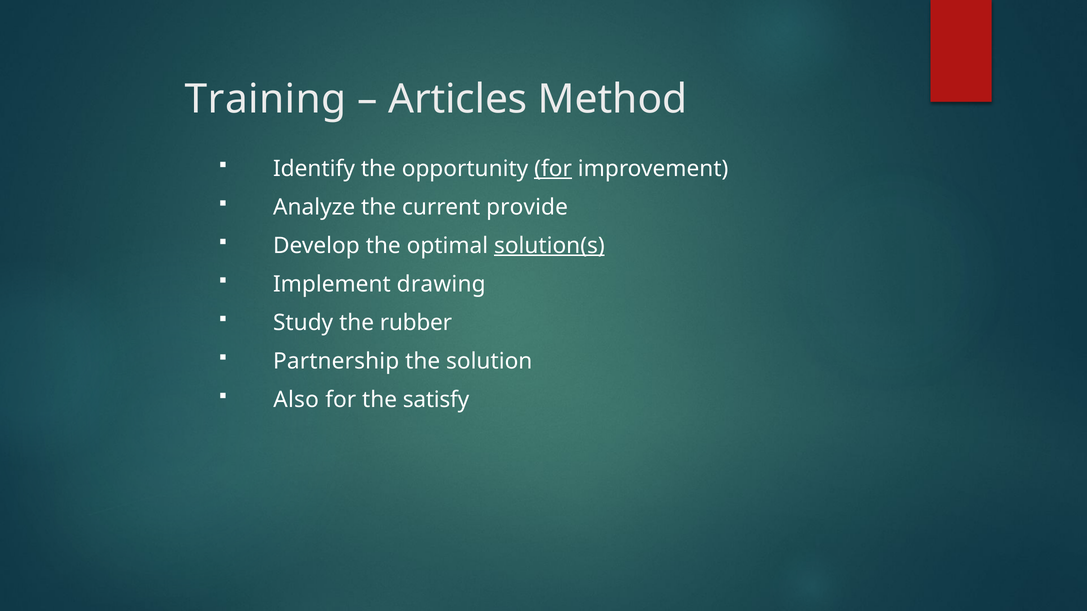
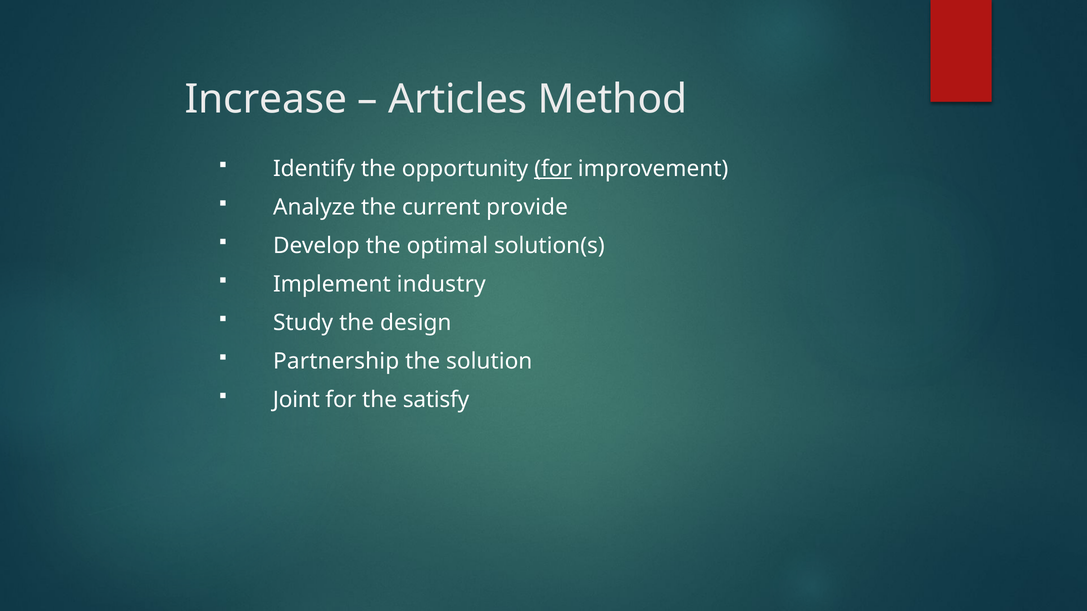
Training: Training -> Increase (266, 99)
solution(s underline: present -> none (549, 246)
drawing: drawing -> industry (441, 284)
rubber: rubber -> design (416, 323)
Also: Also -> Joint (296, 400)
